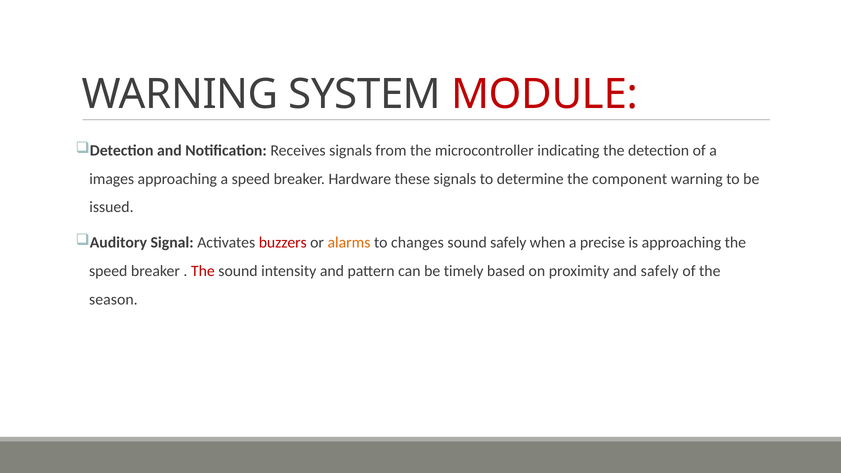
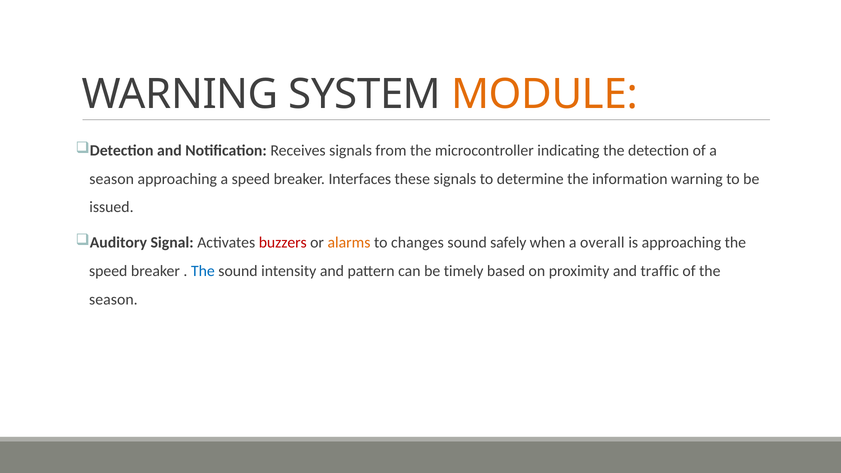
MODULE colour: red -> orange (544, 94)
images: images -> season (112, 179)
Hardware: Hardware -> Interfaces (360, 179)
component: component -> information (630, 179)
precise: precise -> overall (602, 243)
The colour: red -> blue (203, 271)
and safely: safely -> traffic (660, 271)
